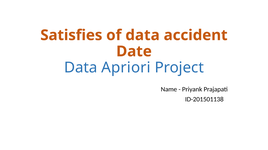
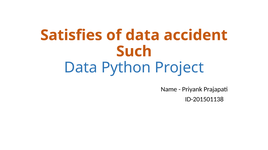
Date: Date -> Such (134, 52)
Apriori: Apriori -> Python (126, 68)
